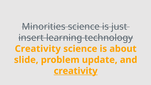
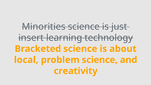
Creativity: Creativity -> Bracketed (38, 49)
slide: slide -> local (26, 60)
problem update: update -> science (100, 60)
creativity underline: present -> none (76, 71)
